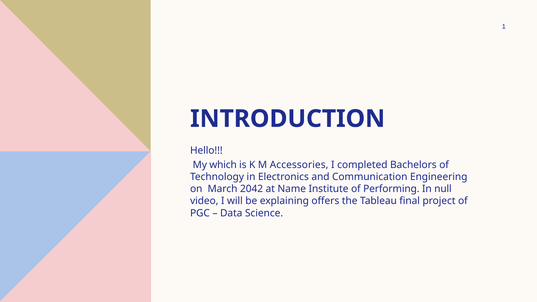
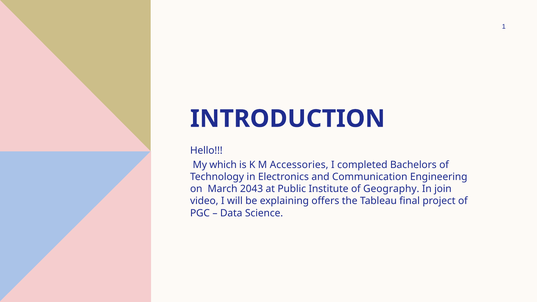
2042: 2042 -> 2043 (252, 189)
Name: Name -> Public (292, 189)
Performing: Performing -> Geography (391, 189)
null: null -> join (443, 189)
